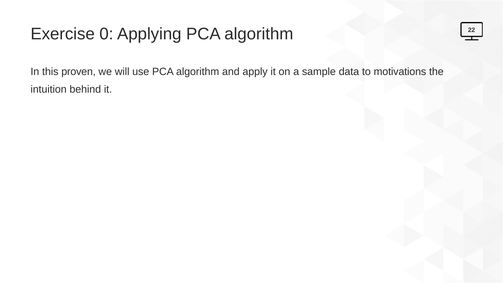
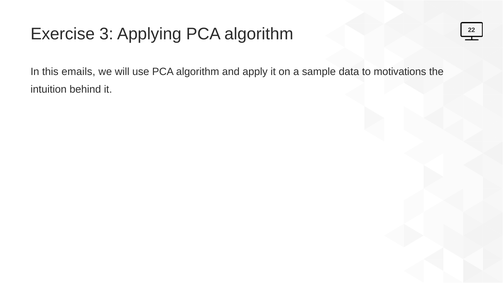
0: 0 -> 3 (106, 34)
proven: proven -> emails (78, 72)
